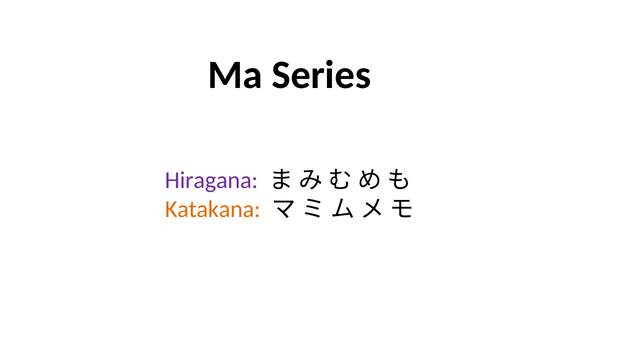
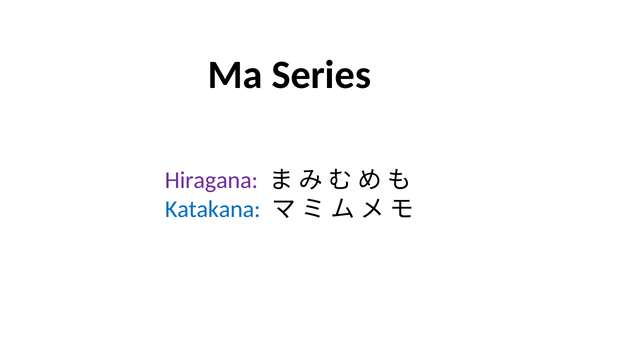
Katakana colour: orange -> blue (213, 209)
